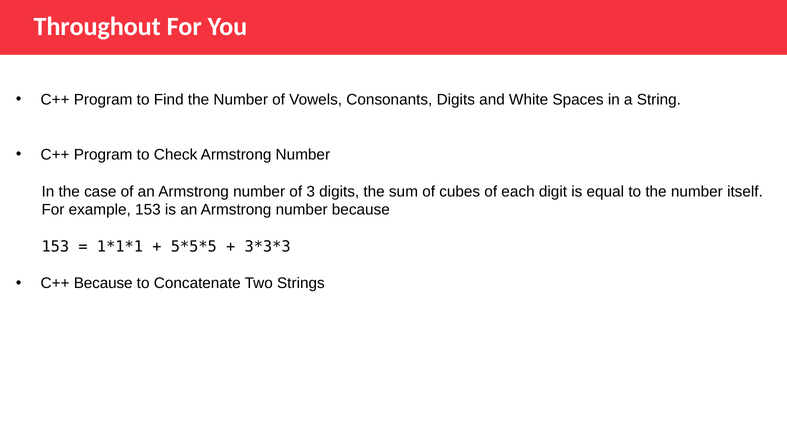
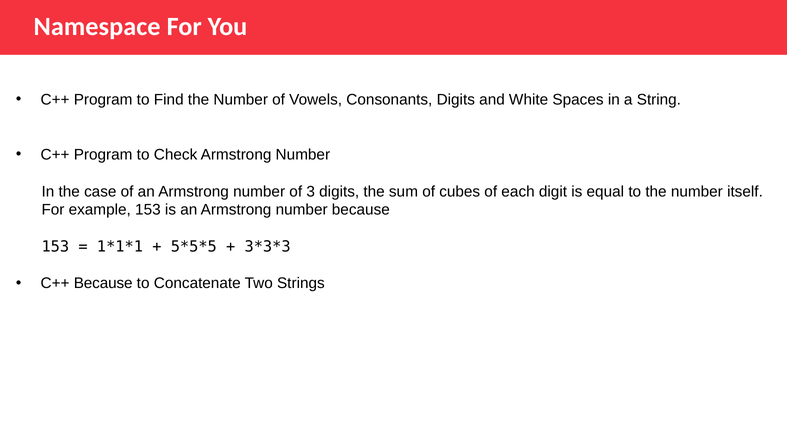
Throughout: Throughout -> Namespace (97, 27)
